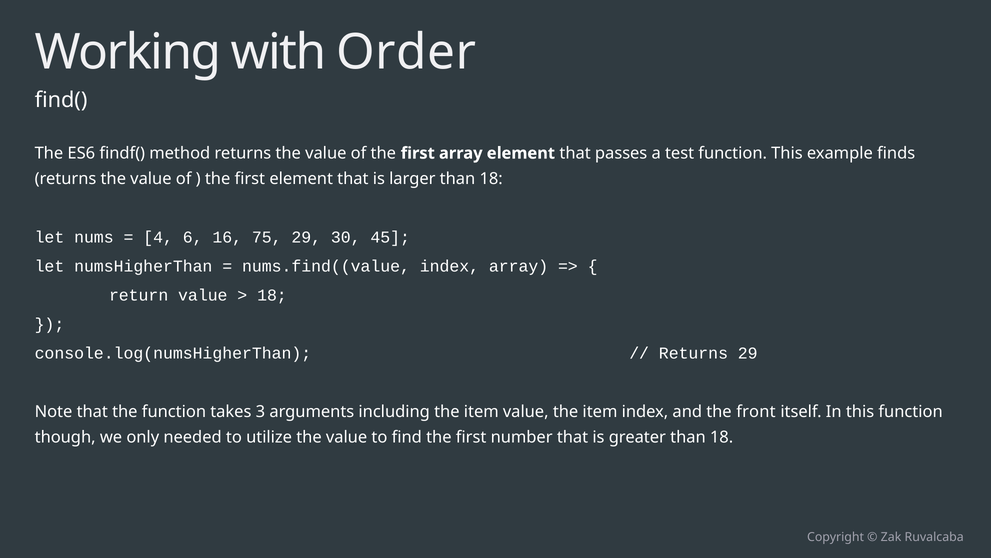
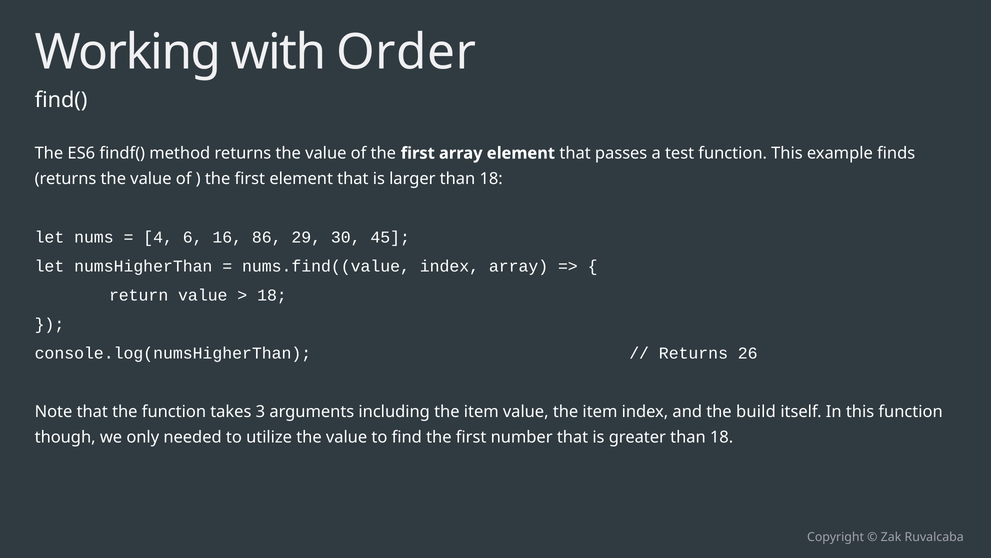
75: 75 -> 86 (267, 237)
Returns 29: 29 -> 26 (748, 353)
front: front -> build (756, 411)
